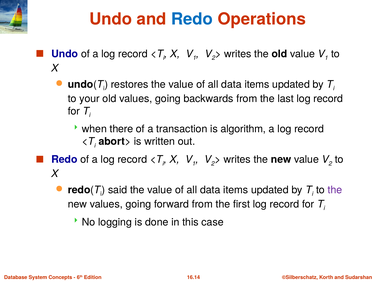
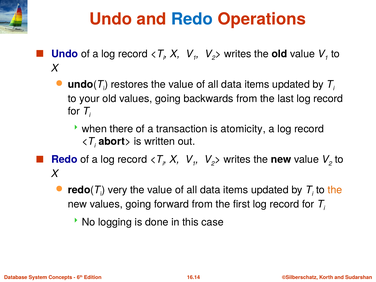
algorithm: algorithm -> atomicity (243, 129)
said: said -> very (118, 190)
the colour: purple -> orange (335, 190)
